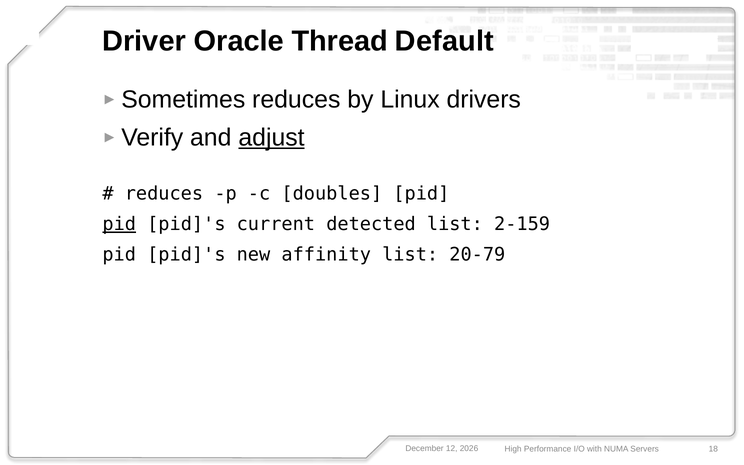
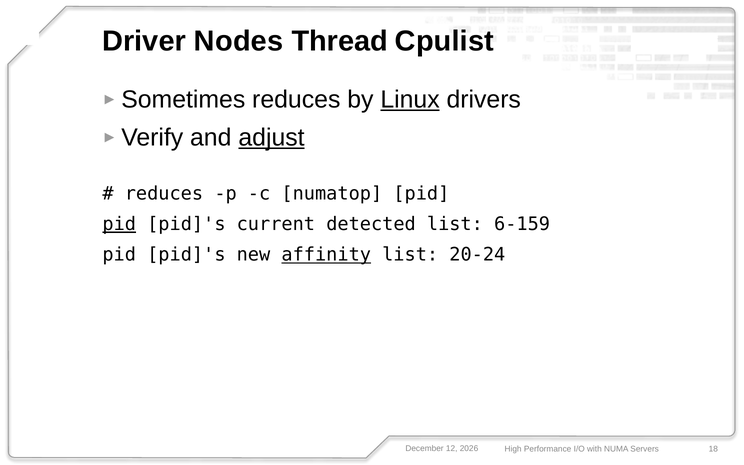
Oracle: Oracle -> Nodes (239, 41)
Default: Default -> Cpulist (445, 41)
Linux underline: none -> present (410, 99)
doubles: doubles -> numatop (332, 194)
2-159: 2-159 -> 6-159 (522, 224)
affinity underline: none -> present (326, 255)
20-79: 20-79 -> 20-24 (477, 255)
